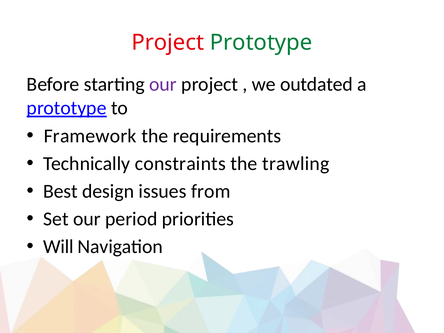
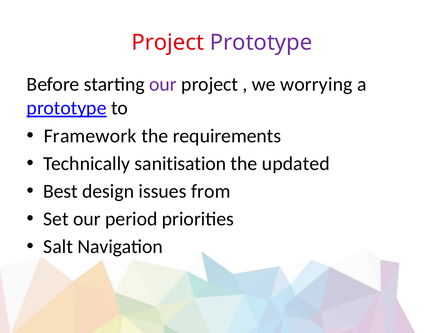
Prototype colour: green -> purple (261, 43)
outdated: outdated -> worrying (316, 84)
constraints: constraints -> sanitisation (180, 164)
trawling: trawling -> updated (296, 164)
Will: Will -> Salt (58, 247)
